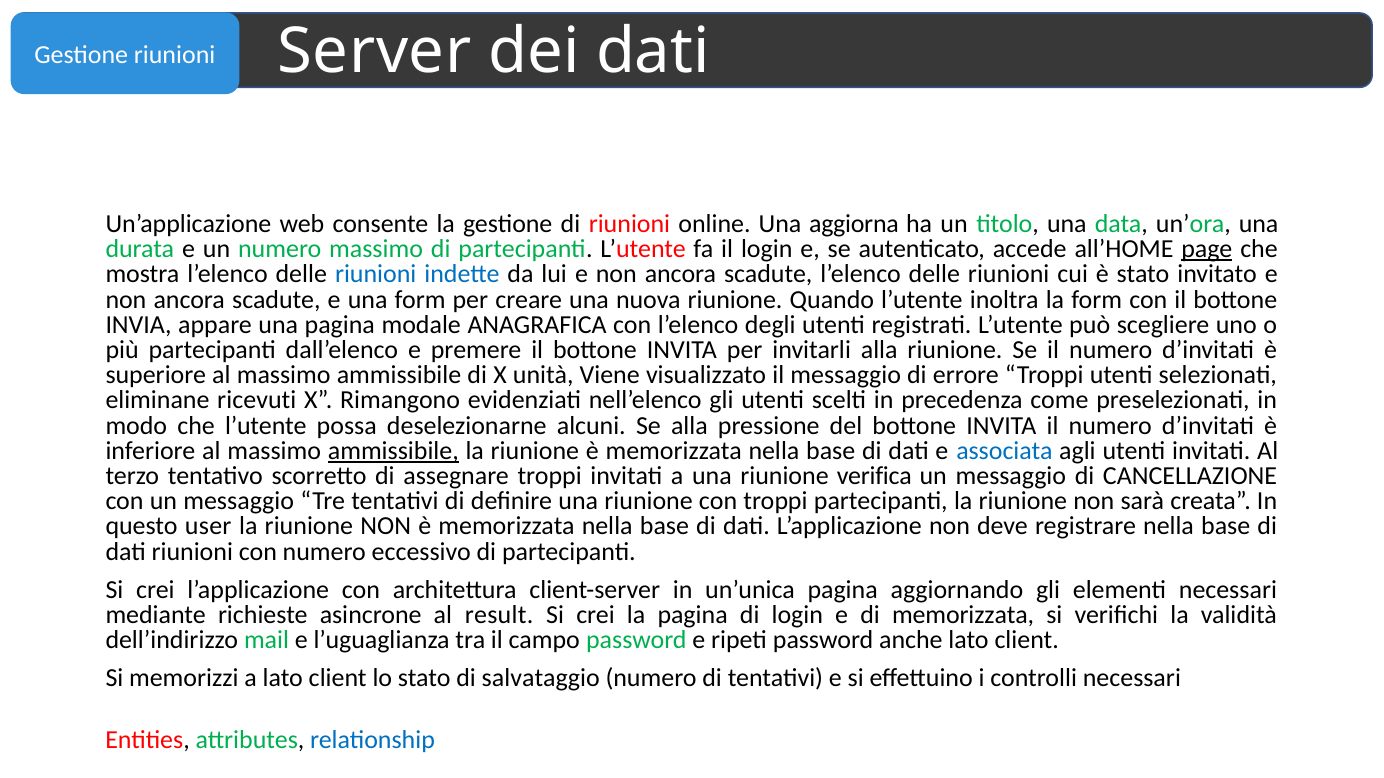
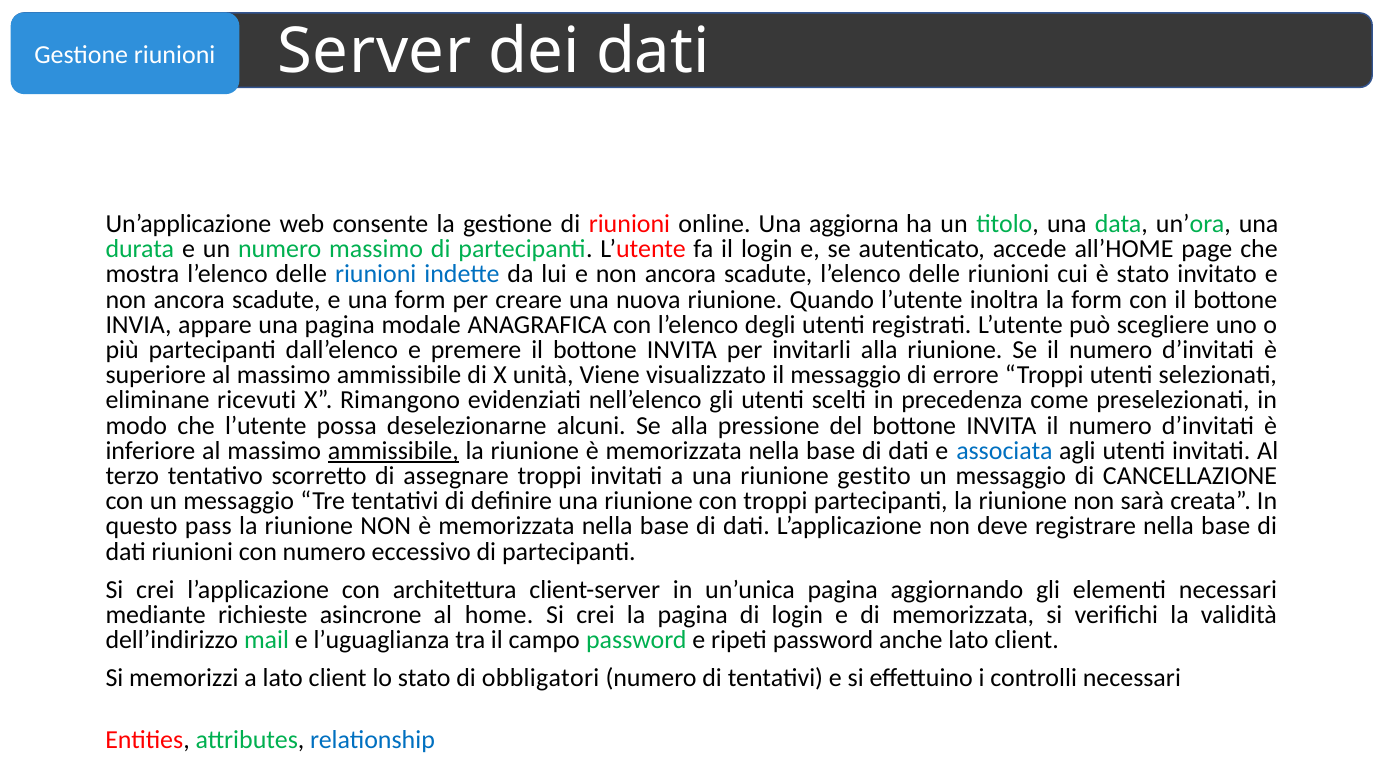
page underline: present -> none (1207, 249)
verifica: verifica -> gestito (874, 476)
user: user -> pass (208, 527)
result: result -> home (499, 615)
salvataggio: salvataggio -> obbligatori (541, 679)
